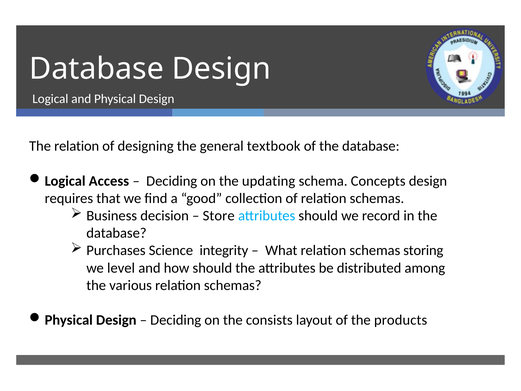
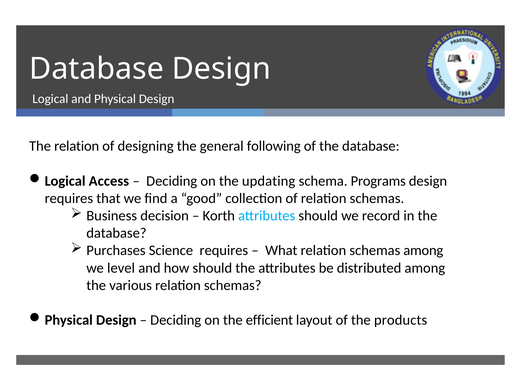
textbook: textbook -> following (274, 146)
Concepts: Concepts -> Programs (378, 181)
Store: Store -> Korth (219, 216)
Science integrity: integrity -> requires (224, 250)
schemas storing: storing -> among (423, 250)
consists: consists -> efficient (269, 320)
